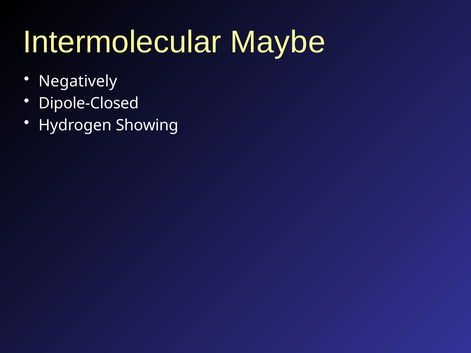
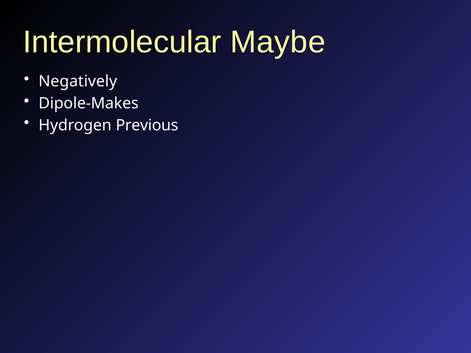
Dipole-Closed: Dipole-Closed -> Dipole-Makes (89, 103)
Showing: Showing -> Previous (147, 125)
